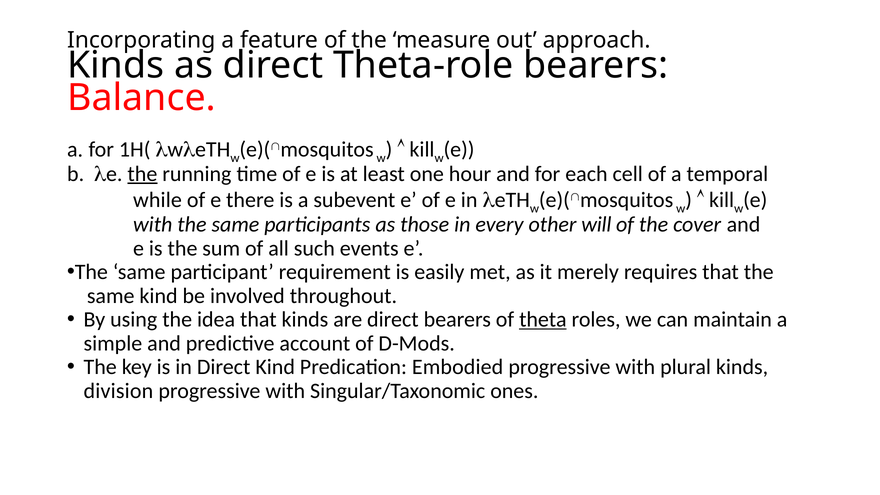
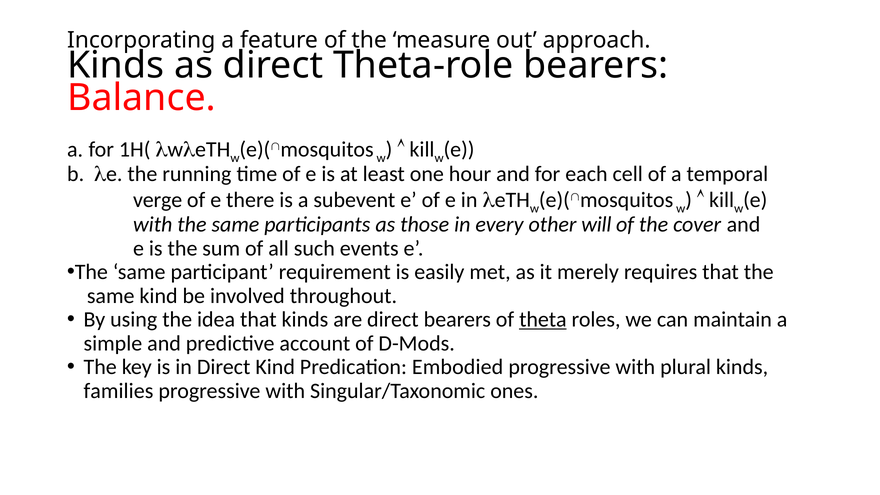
the underline: present -> none (142, 174)
while: while -> verge (158, 200)
division: division -> families (118, 391)
